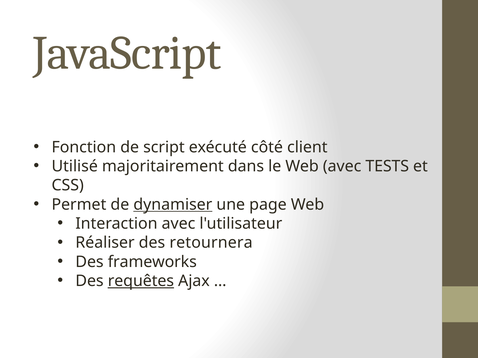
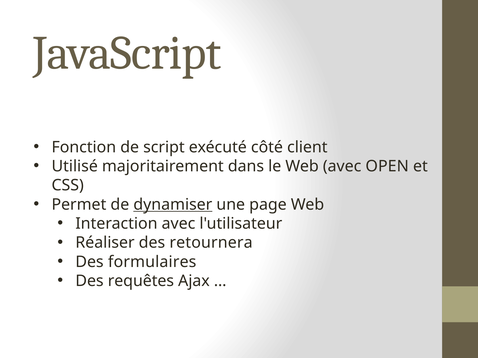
TESTS: TESTS -> OPEN (387, 167)
frameworks: frameworks -> formulaires (152, 262)
requêtes underline: present -> none (141, 281)
